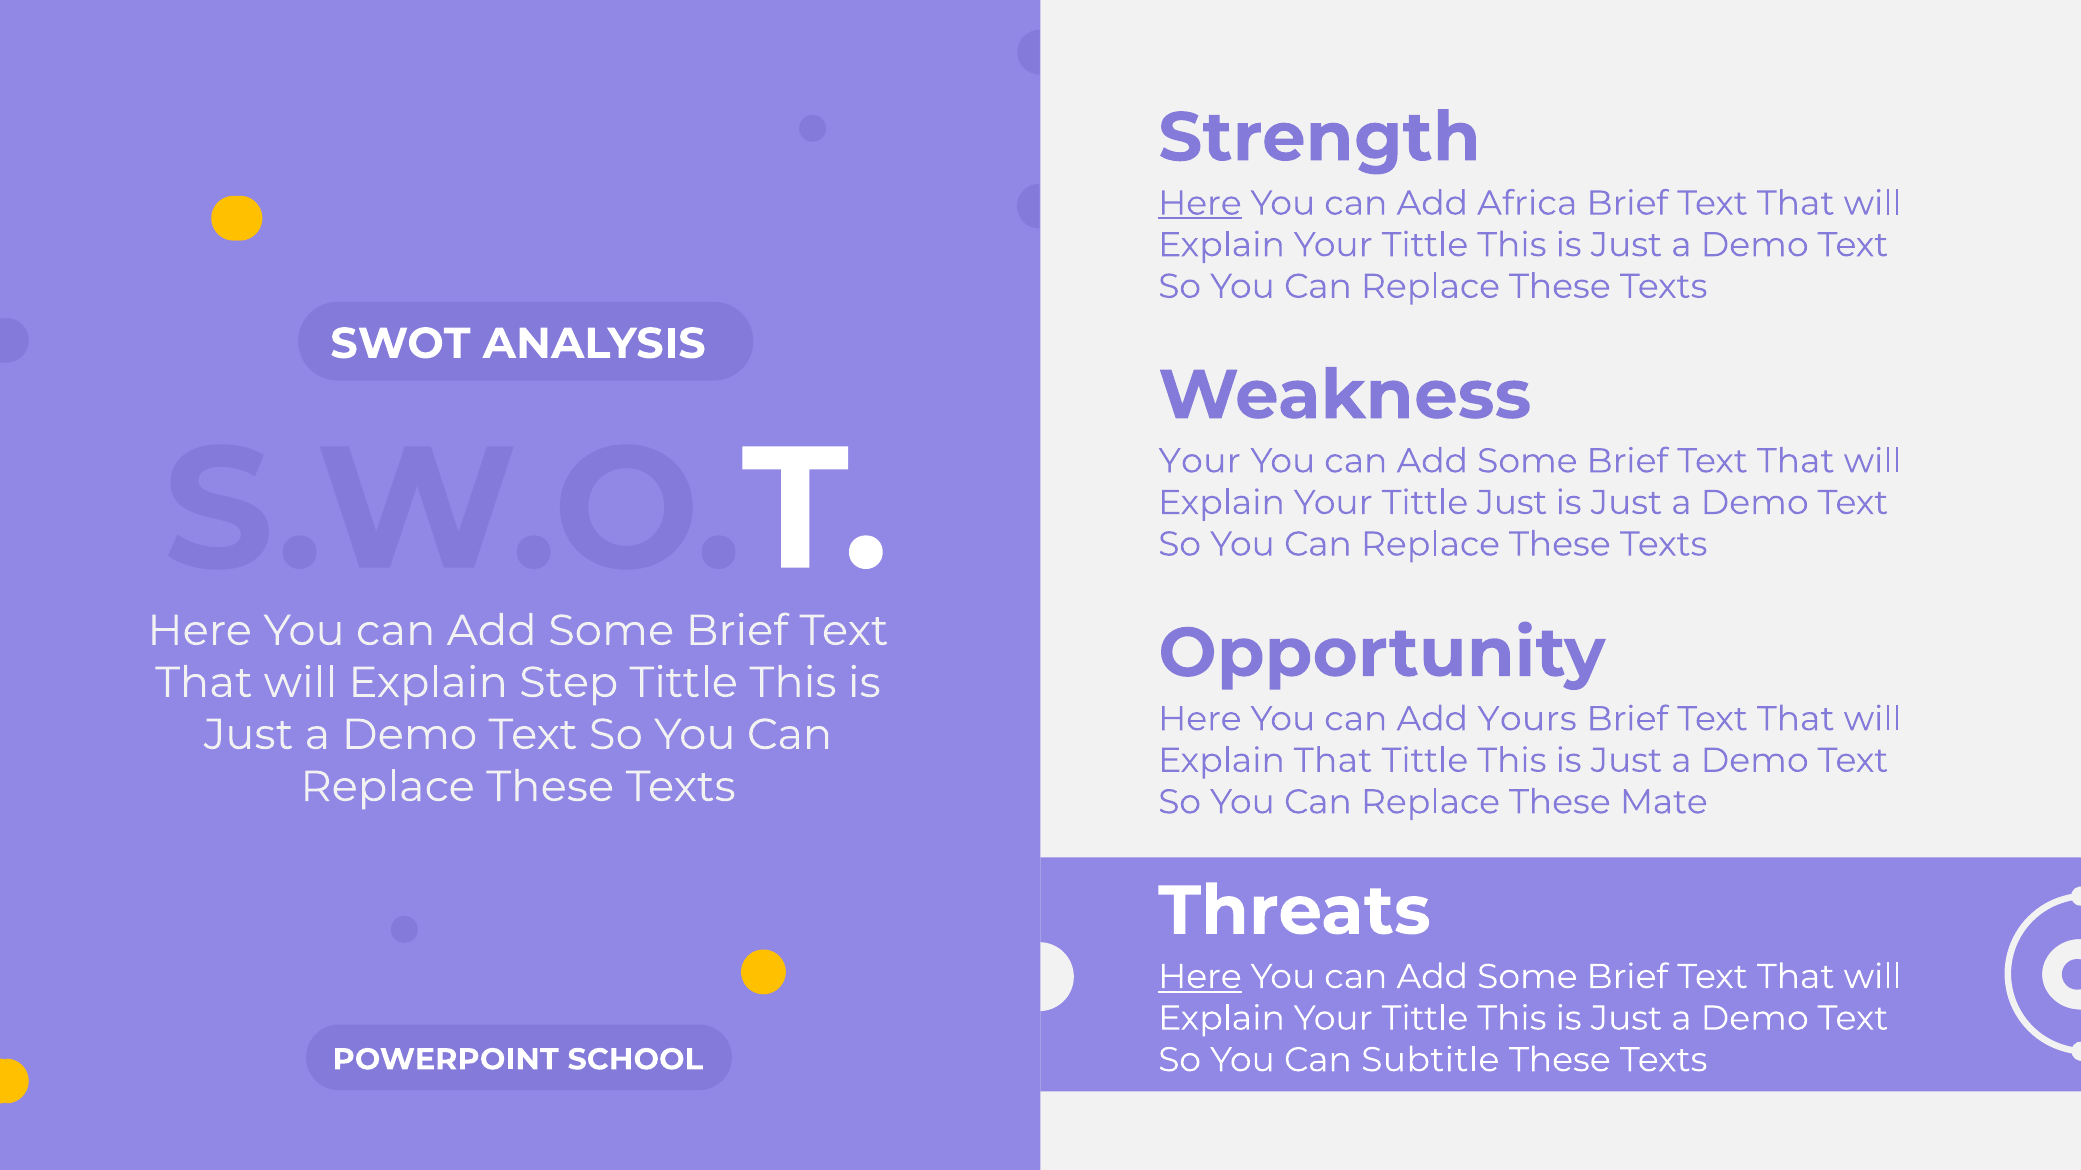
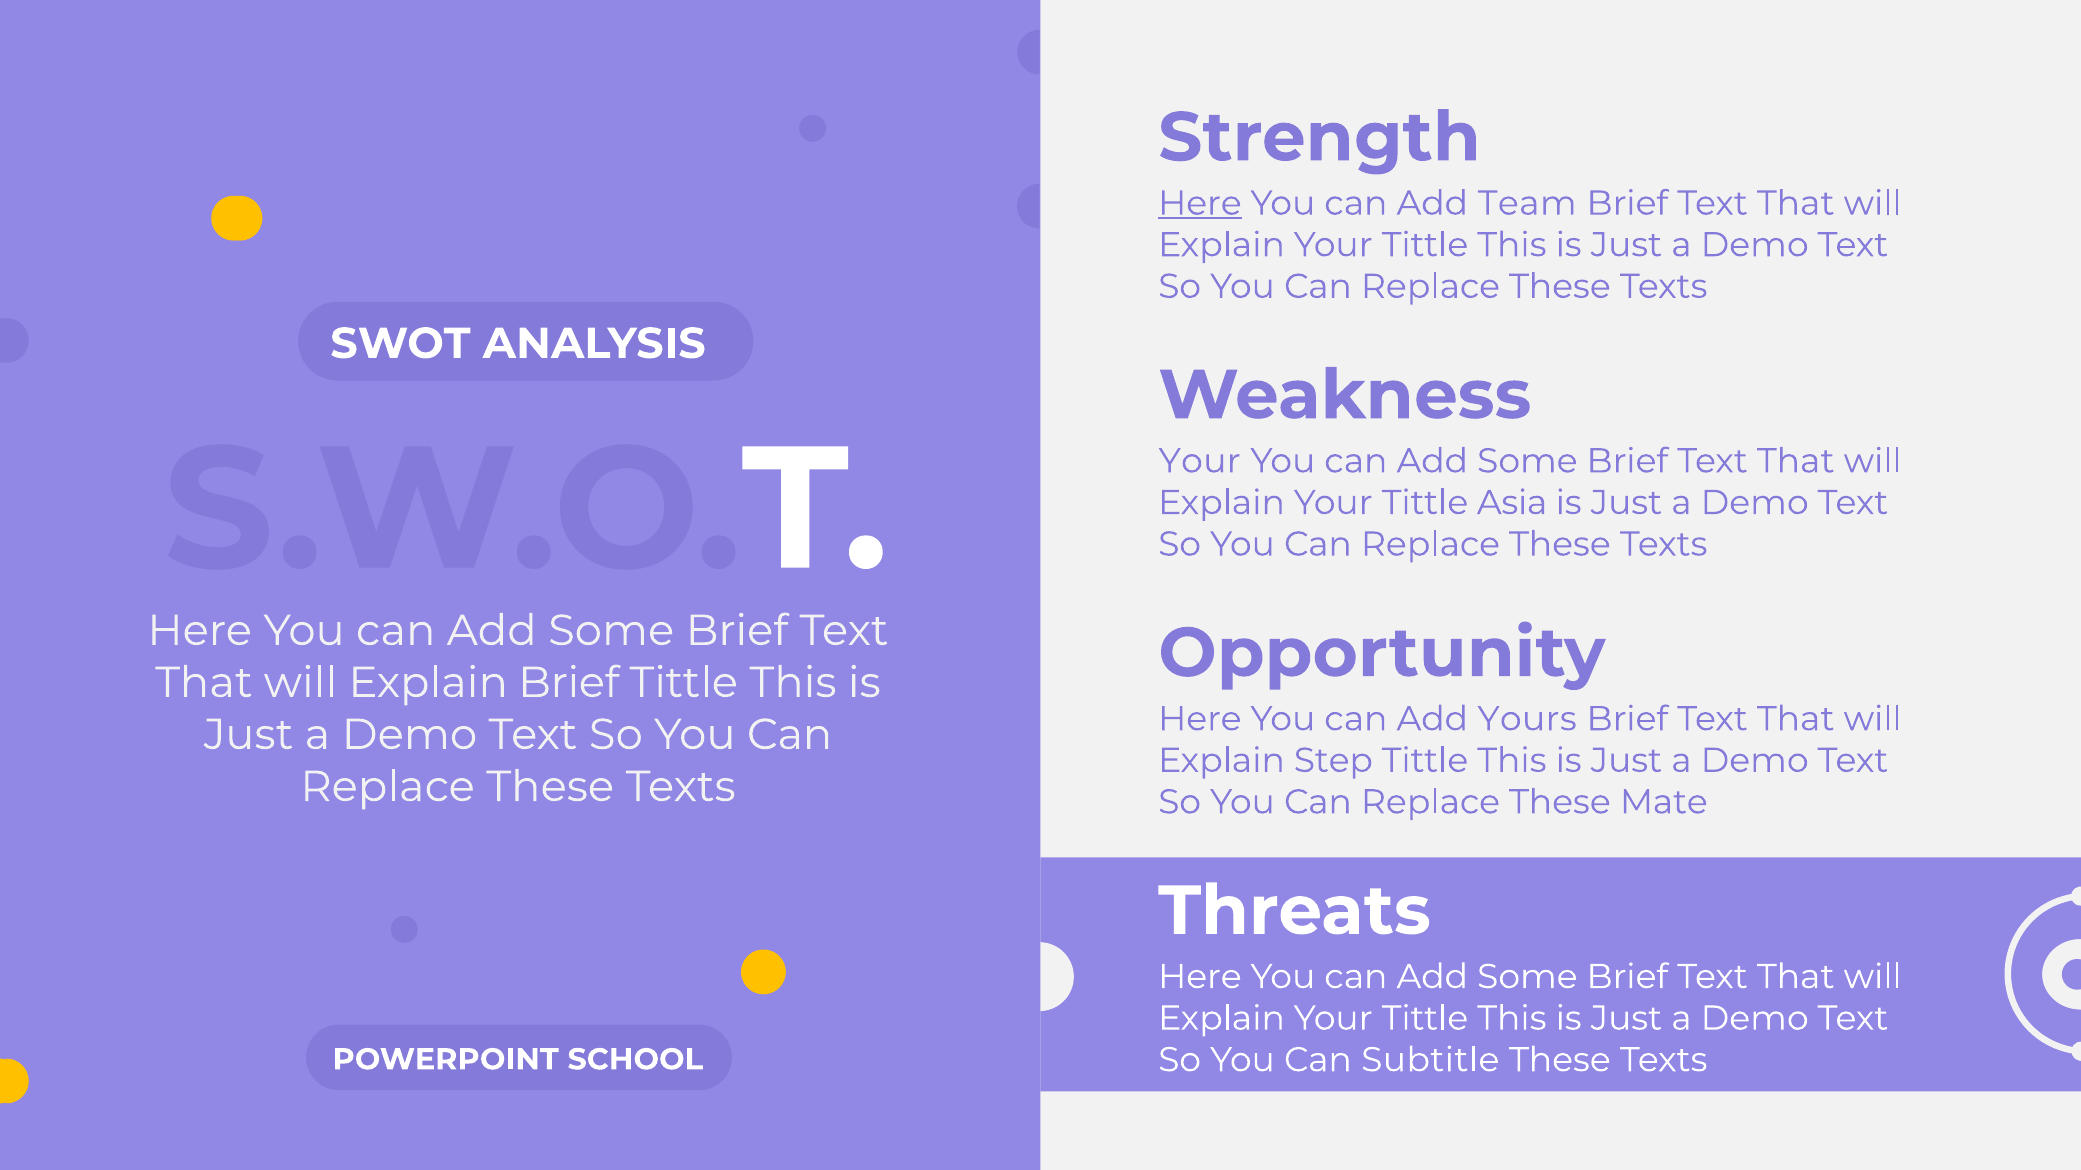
Africa: Africa -> Team (1527, 203)
Tittle Just: Just -> Asia (1512, 503)
Explain Step: Step -> Brief (569, 683)
Explain That: That -> Step (1333, 761)
Here underline: present -> none (1200, 977)
